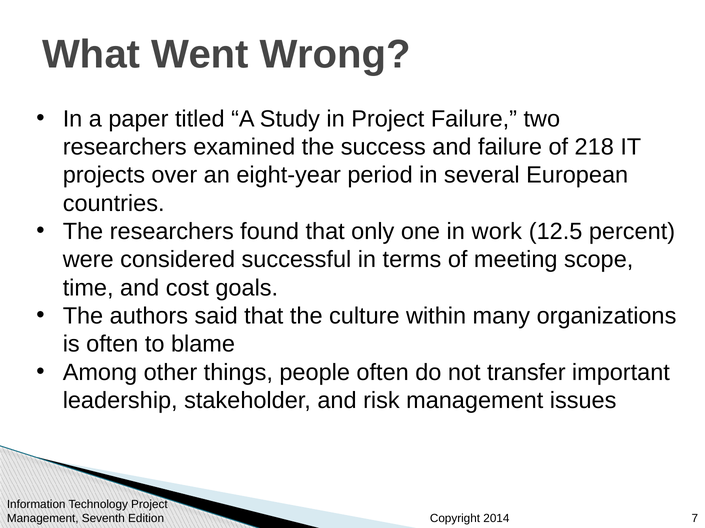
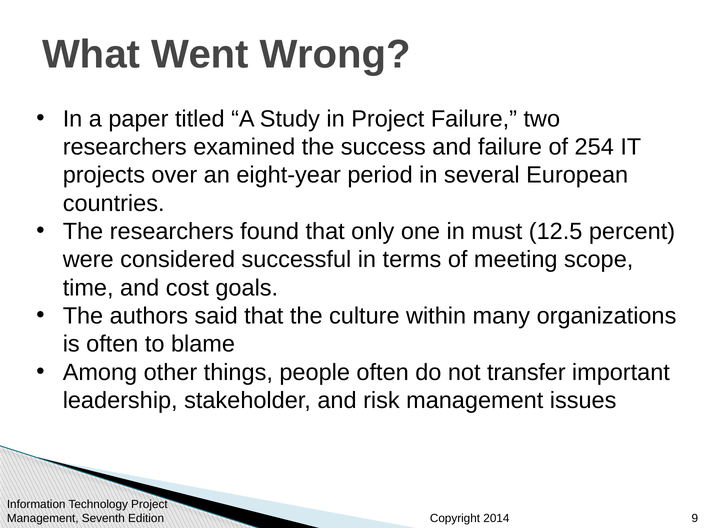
218: 218 -> 254 (594, 147)
work: work -> must (497, 232)
7: 7 -> 9 (695, 519)
